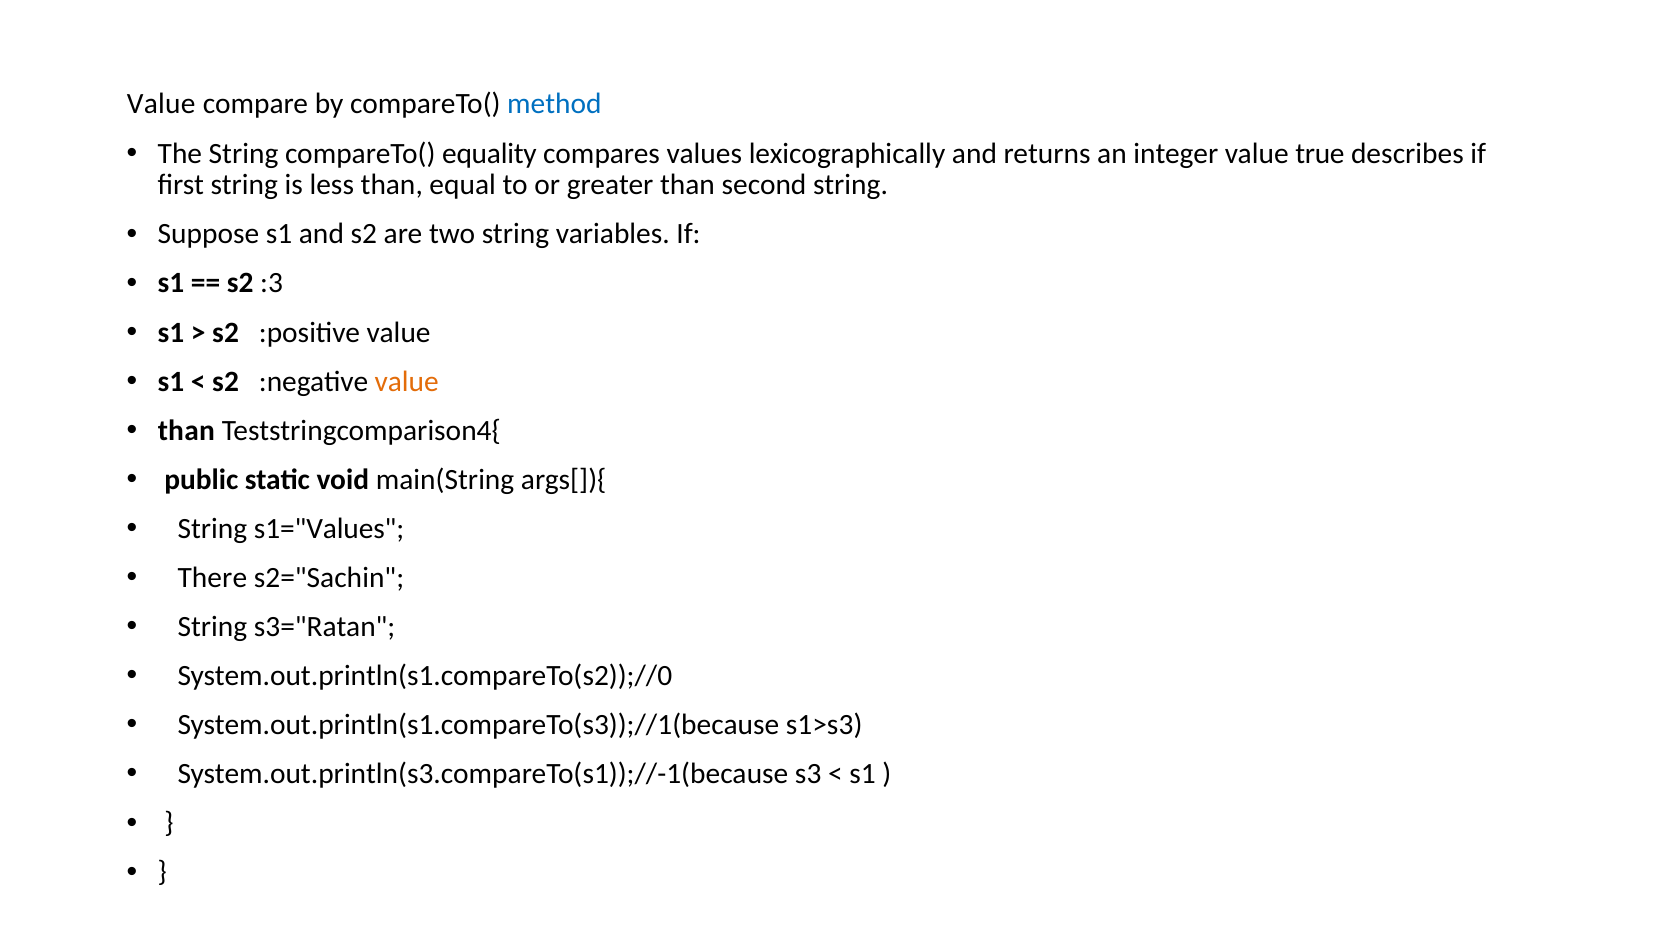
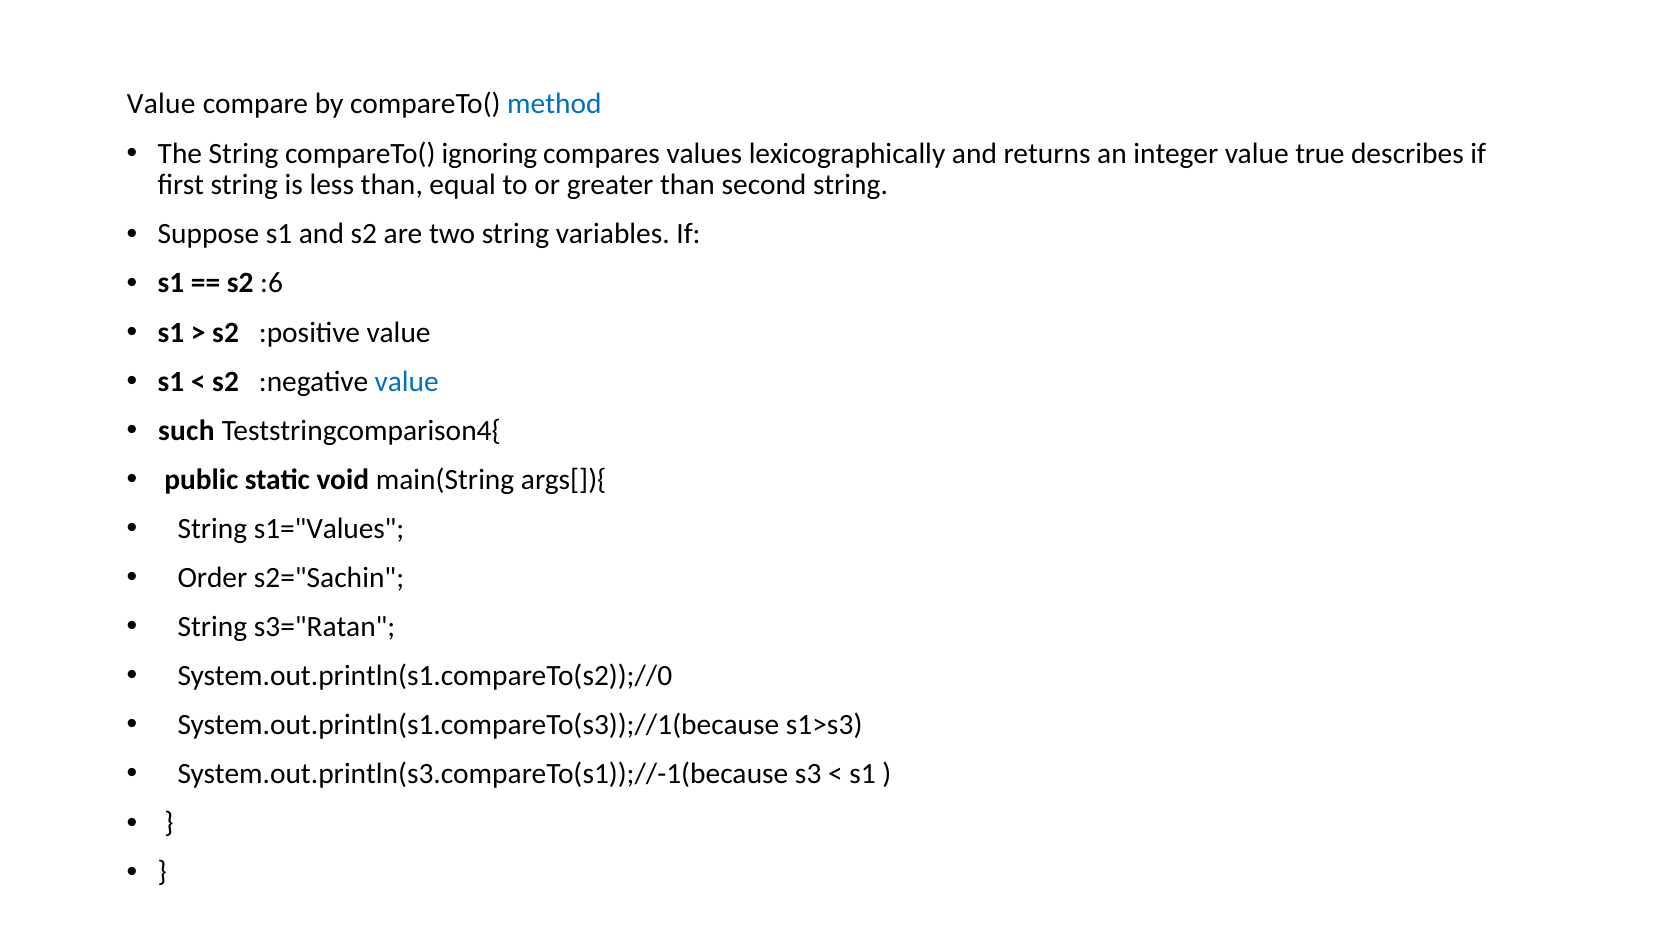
equality: equality -> ignoring (489, 153)
:3: :3 -> :6 (272, 283)
value colour: orange -> blue (407, 381)
than: than -> such (186, 430)
There: There -> Order (212, 578)
